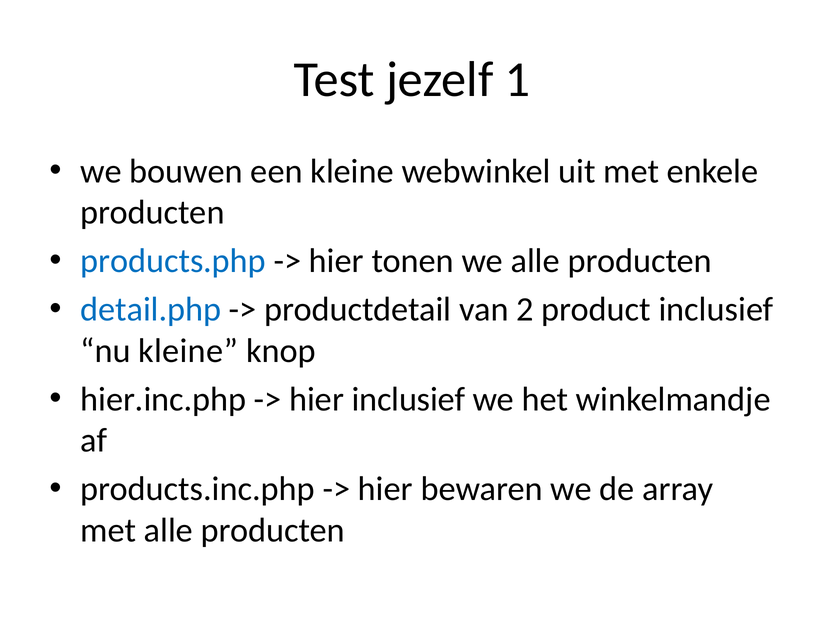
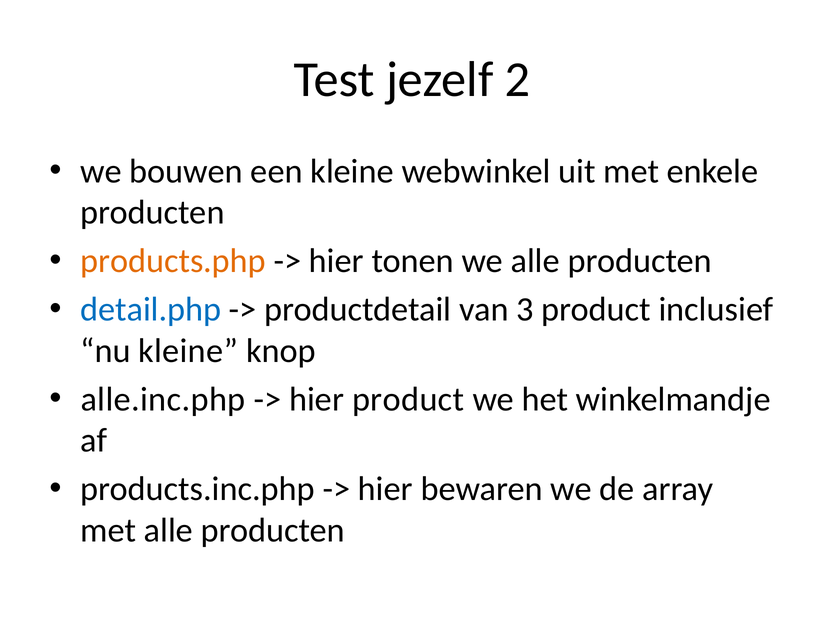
1: 1 -> 2 (517, 80)
products.php colour: blue -> orange (173, 261)
2: 2 -> 3 (525, 310)
hier.inc.php: hier.inc.php -> alle.inc.php (163, 399)
hier inclusief: inclusief -> product (408, 399)
